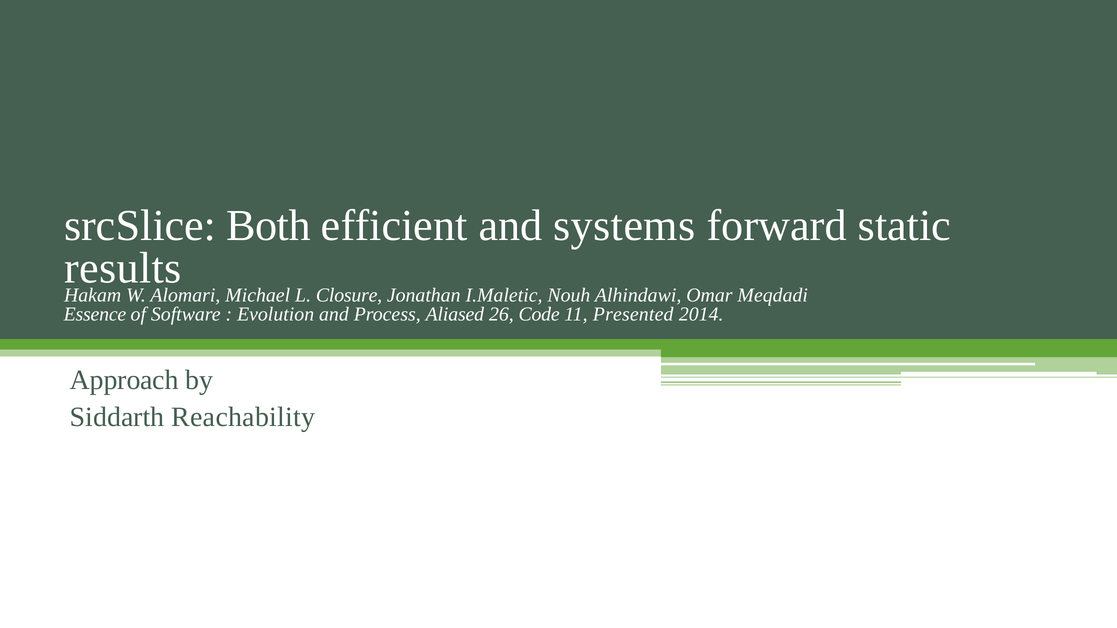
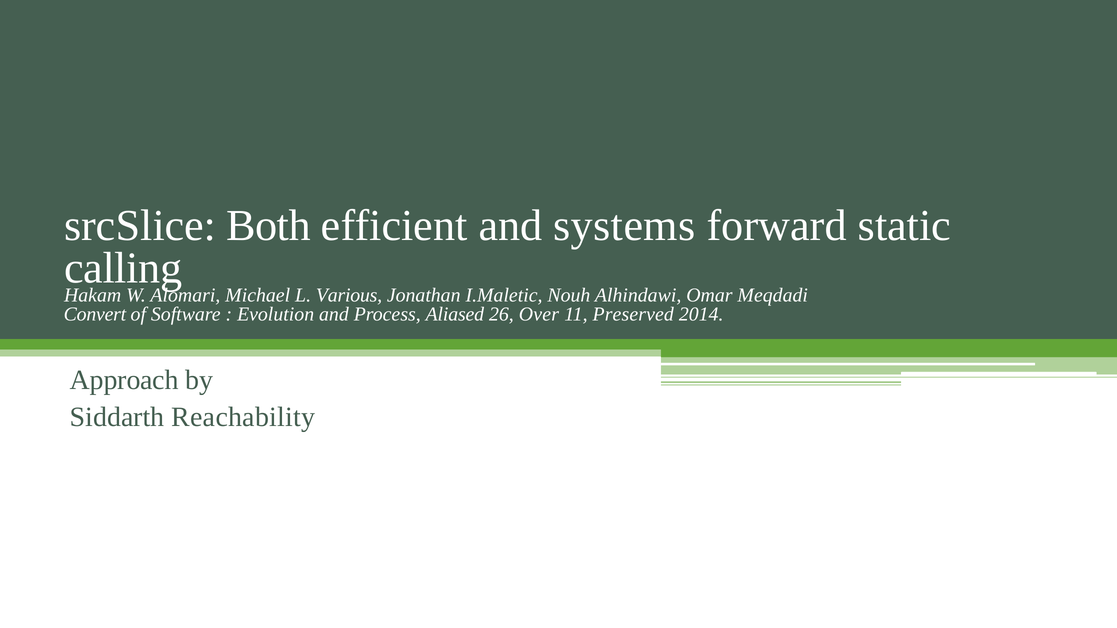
results: results -> calling (123, 268)
Closure: Closure -> Various (349, 295)
Essence: Essence -> Convert (95, 314)
Code: Code -> Over (539, 314)
Presented: Presented -> Preserved (633, 314)
